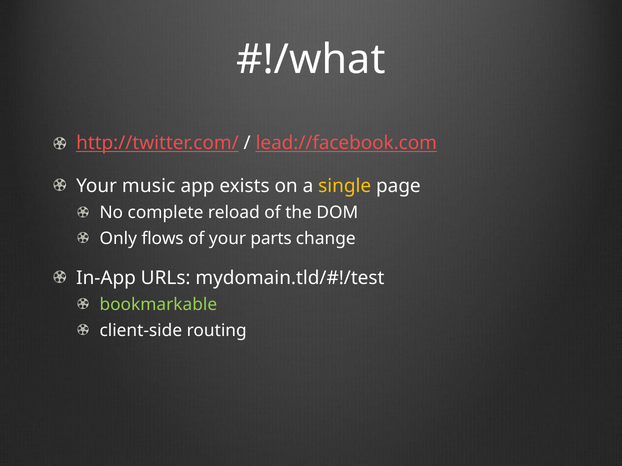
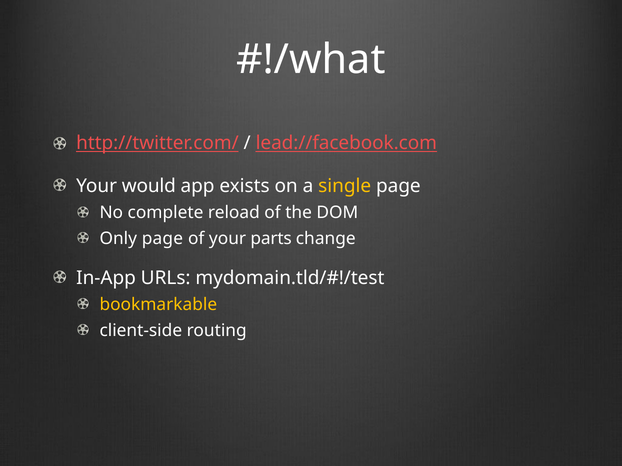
music: music -> would (149, 186)
Only flows: flows -> page (162, 239)
bookmarkable colour: light green -> yellow (158, 305)
